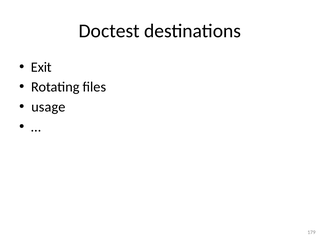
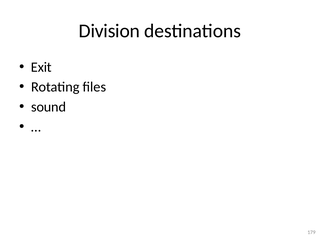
Doctest: Doctest -> Division (109, 31)
usage: usage -> sound (49, 107)
